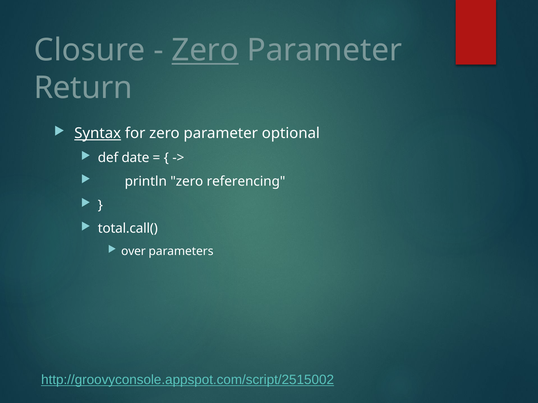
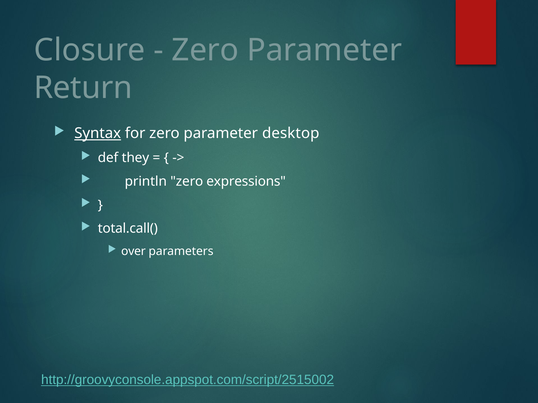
Zero underline: present -> none (205, 50)
optional: optional -> desktop (291, 134)
date: date -> they (135, 158)
referencing: referencing -> expressions (246, 182)
